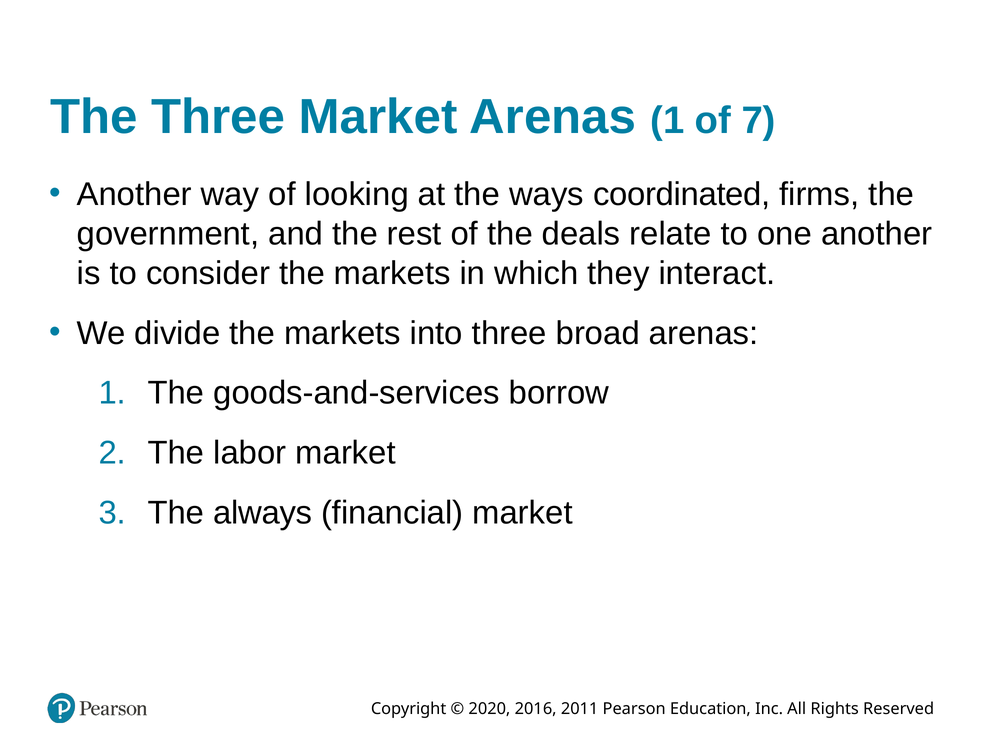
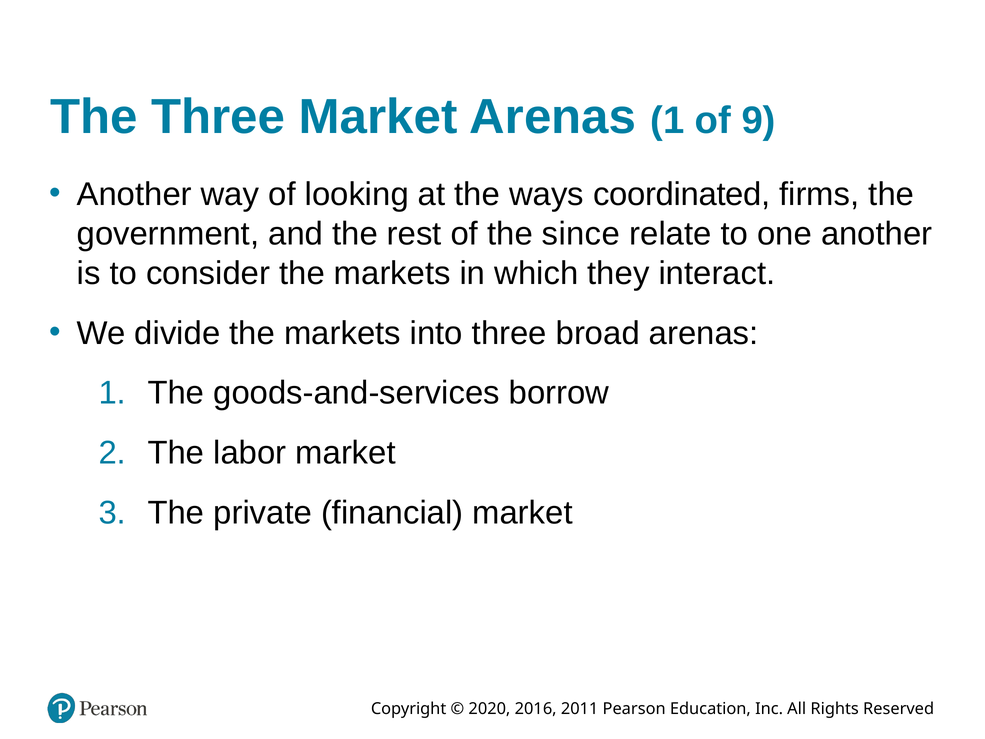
7: 7 -> 9 (759, 120)
deals: deals -> since (581, 234)
always: always -> private (263, 513)
